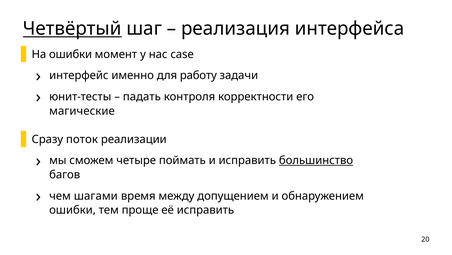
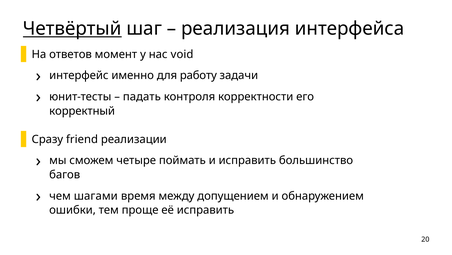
На ошибки: ошибки -> ответов (71, 54)
case: case -> void (182, 54)
магические: магические -> корректный (82, 111)
поток: поток -> friend (82, 139)
большинство underline: present -> none (316, 160)
